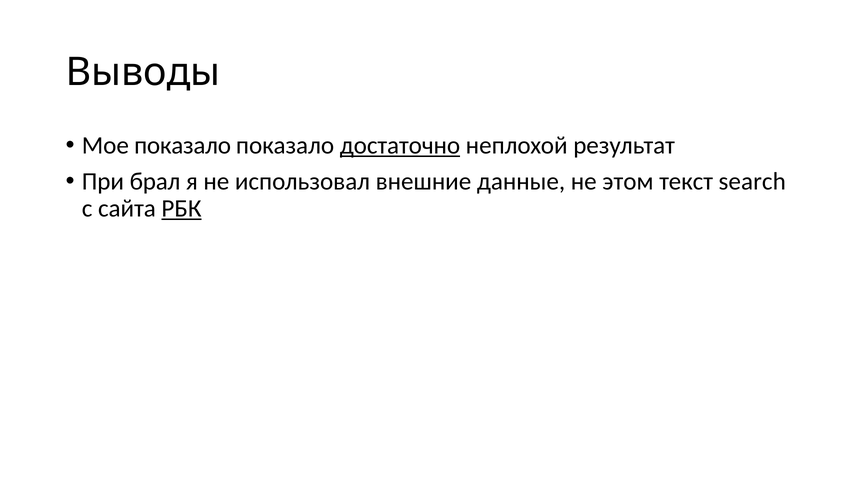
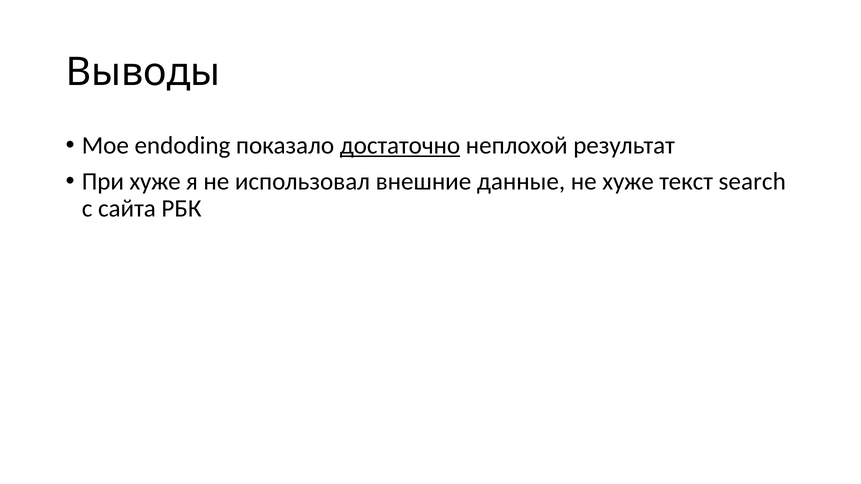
Мое показало: показало -> endoding (182, 146)
При брал: брал -> хуже (155, 182)
не этом: этом -> хуже (628, 182)
РБК underline: present -> none (182, 209)
